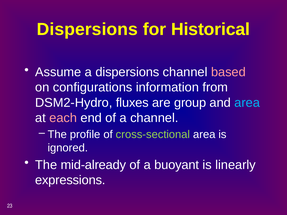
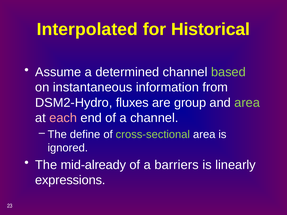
Dispersions: Dispersions -> Interpolated (87, 29)
a dispersions: dispersions -> determined (127, 72)
based colour: pink -> light green (228, 72)
configurations: configurations -> instantaneous (93, 87)
area colour: light blue -> light green (247, 103)
profile: profile -> define (85, 135)
buoyant: buoyant -> barriers (177, 165)
